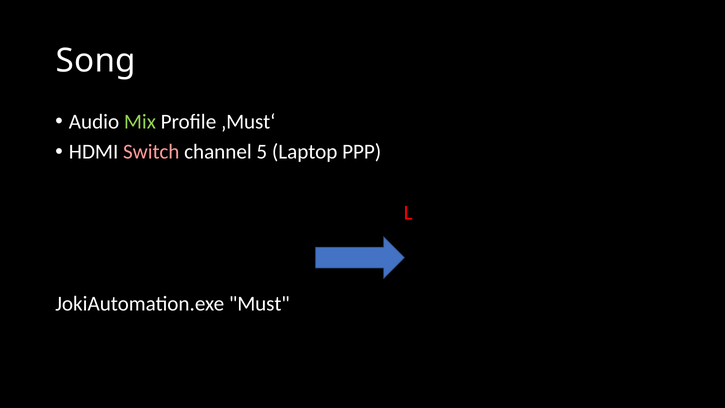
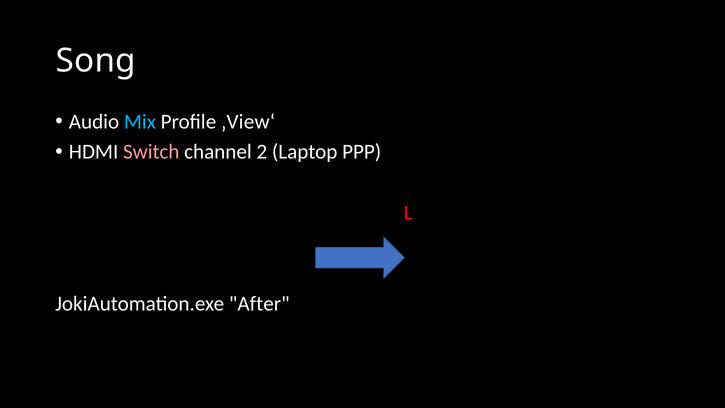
Mix colour: light green -> light blue (140, 121)
‚Must‘: ‚Must‘ -> ‚View‘ (248, 121)
5: 5 -> 2 (262, 152)
Must: Must -> After (259, 304)
